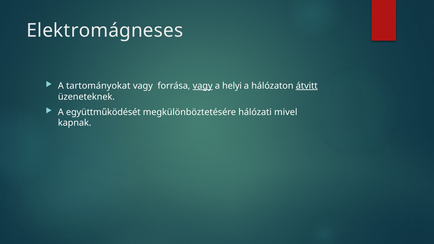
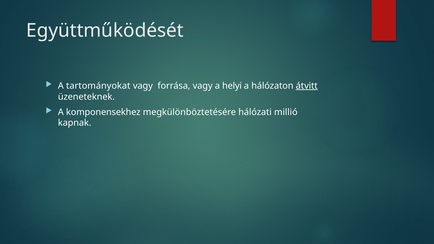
Elektromágneses: Elektromágneses -> Együttműködését (105, 30)
vagy underline: present -> none (203, 86)
együttműködését: együttműködését -> komponensekhez (103, 112)
mivel: mivel -> millió (286, 112)
